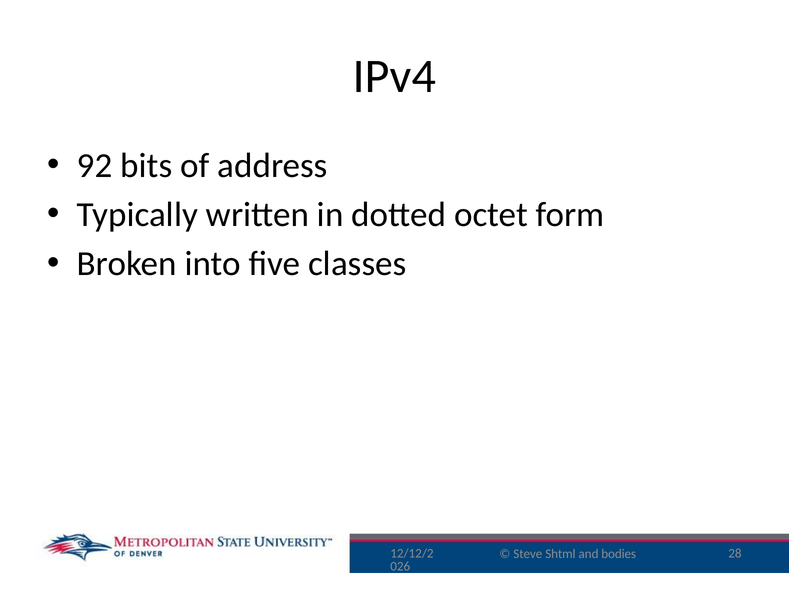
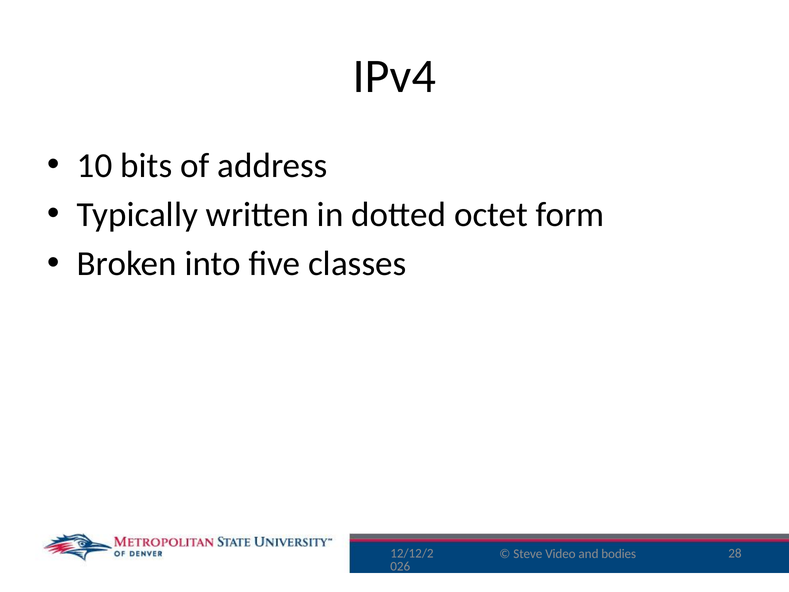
92: 92 -> 10 (95, 166)
Shtml: Shtml -> Video (560, 554)
